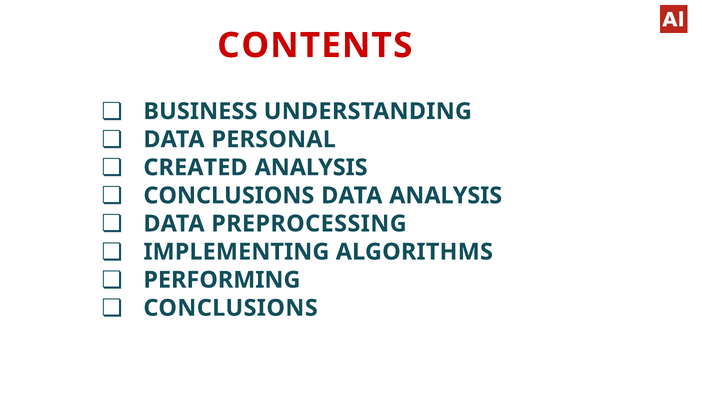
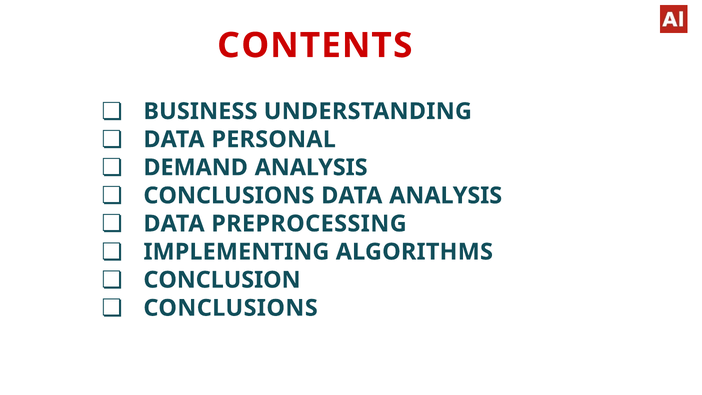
CREATED: CREATED -> DEMAND (196, 167)
PERFORMING: PERFORMING -> CONCLUSION (222, 280)
